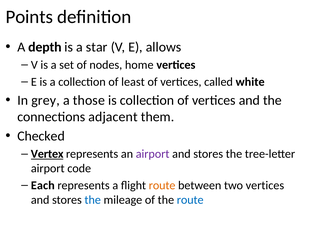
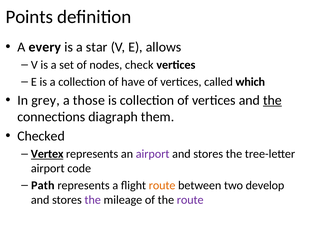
depth: depth -> every (45, 47)
home: home -> check (139, 65)
least: least -> have (133, 82)
white: white -> which (250, 82)
the underline: none -> present (272, 100)
adjacent: adjacent -> diagraph (113, 117)
Each: Each -> Path (43, 186)
two vertices: vertices -> develop (265, 186)
the colour: blue -> purple (93, 200)
route colour: blue -> purple (190, 200)
